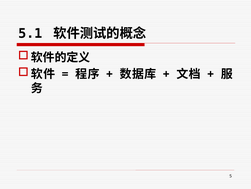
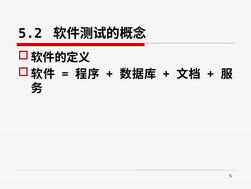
5.1: 5.1 -> 5.2 (30, 33)
